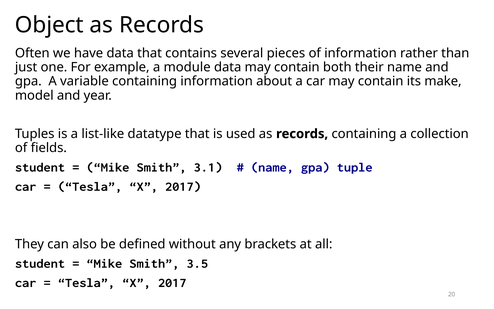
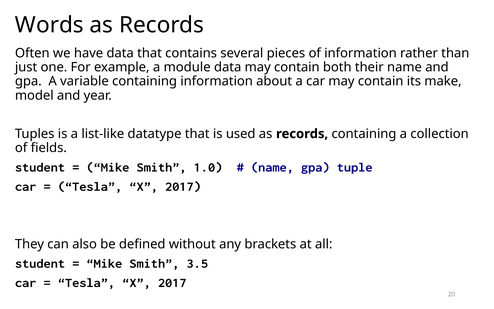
Object: Object -> Words (49, 25)
3.1: 3.1 -> 1.0 (208, 167)
